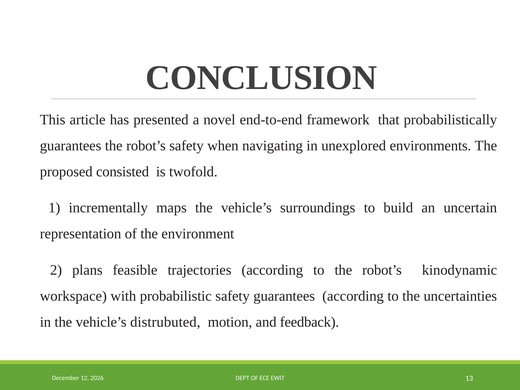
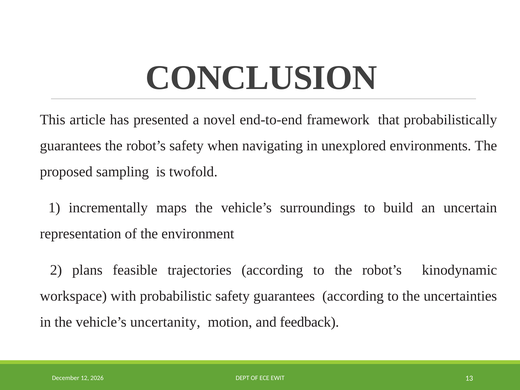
consisted: consisted -> sampling (123, 172)
distrubuted: distrubuted -> uncertanity (165, 322)
